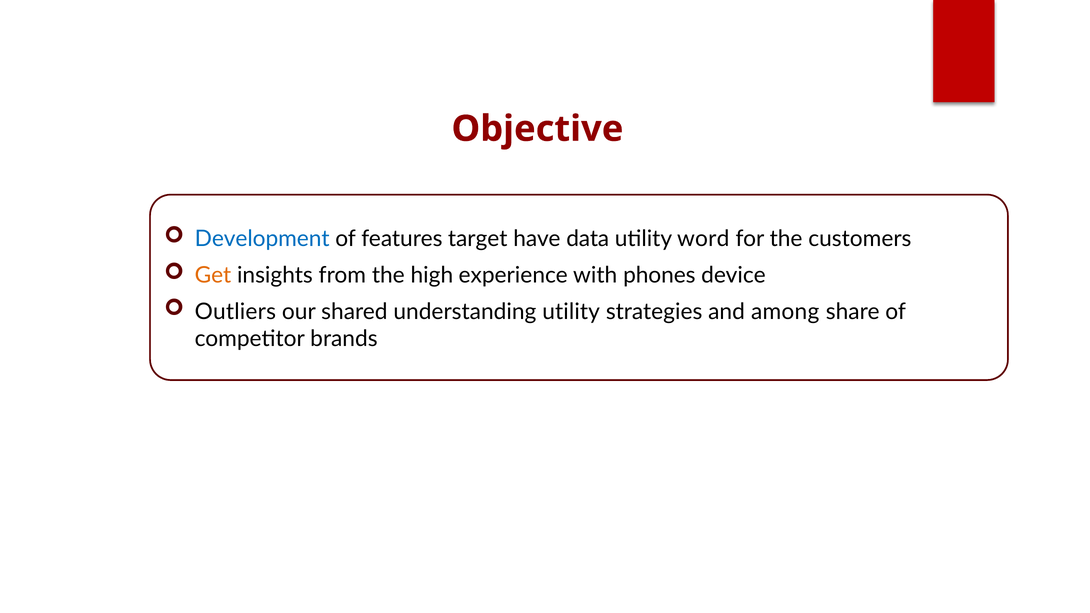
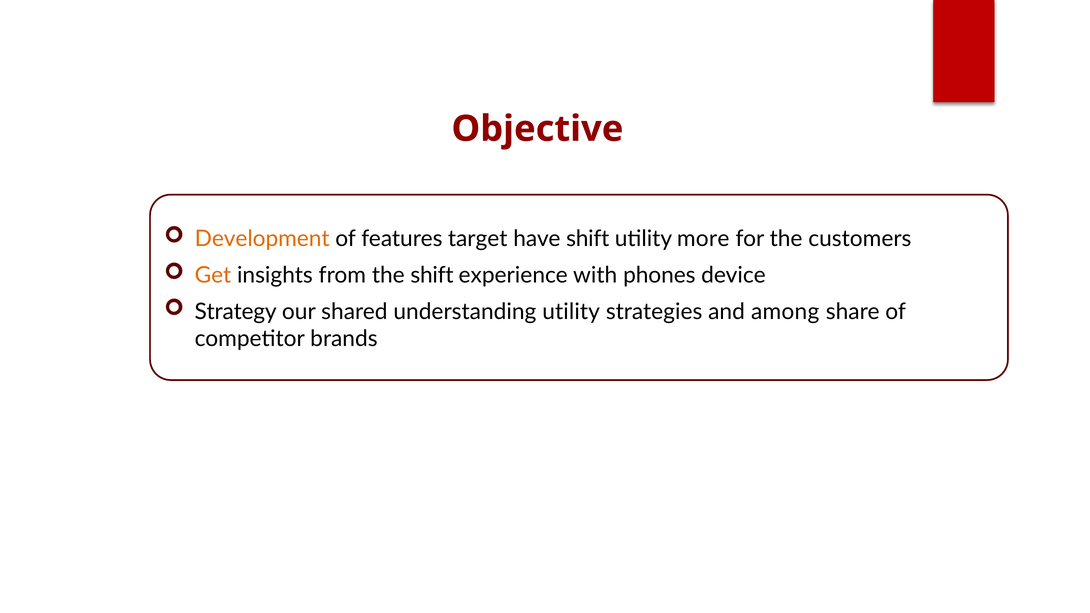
Development colour: blue -> orange (262, 239)
have data: data -> shift (588, 239)
word: word -> more (703, 239)
the high: high -> shift (432, 275)
Outliers: Outliers -> Strategy (236, 312)
